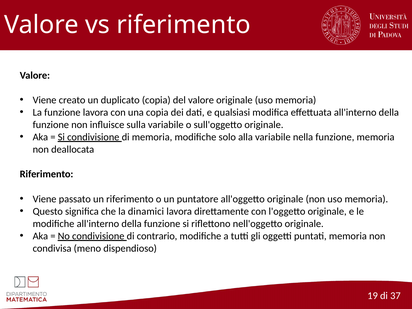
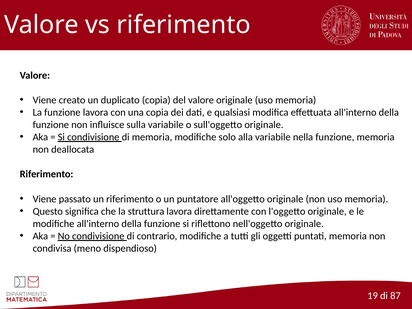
dinamici: dinamici -> struttura (146, 211)
37: 37 -> 87 (395, 296)
